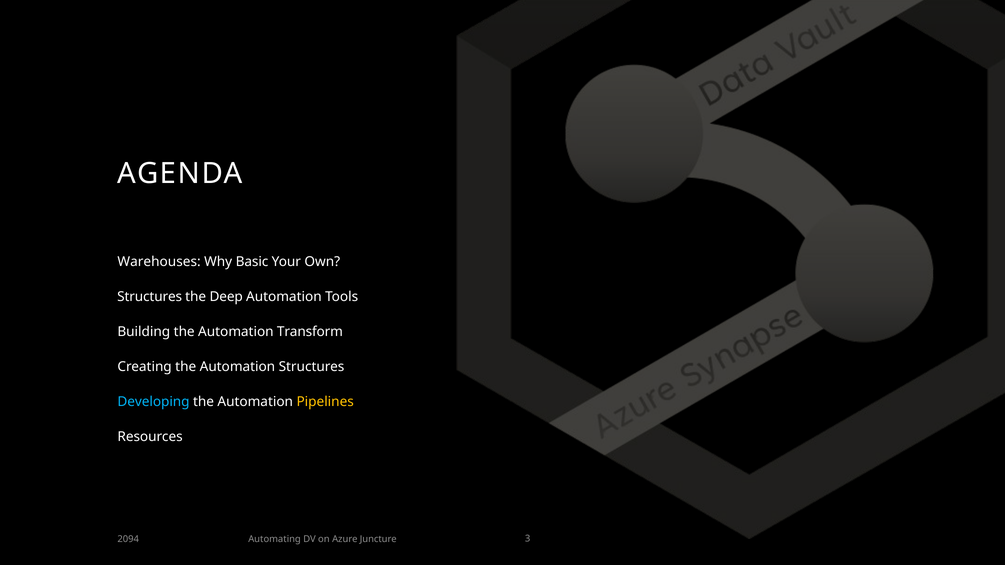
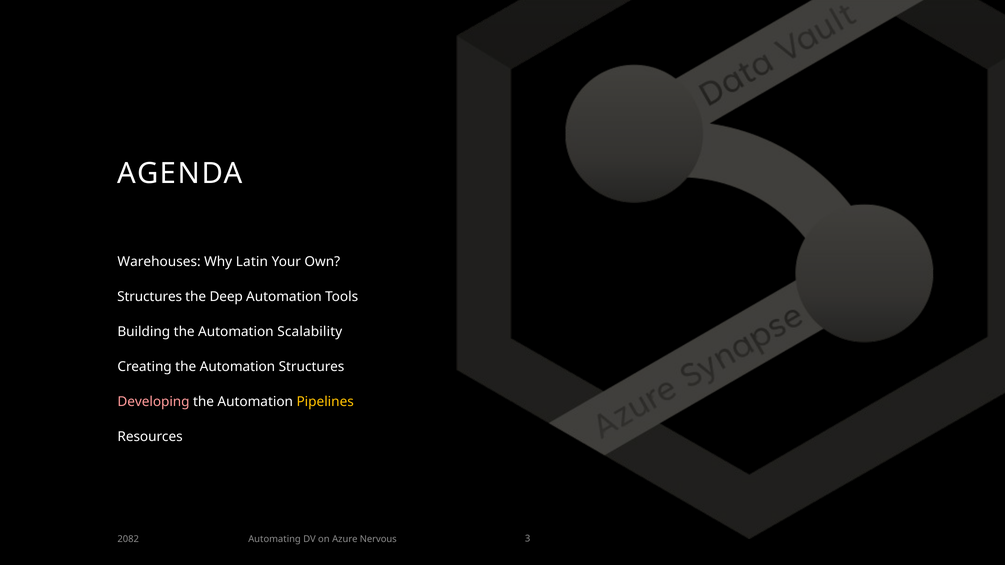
Basic: Basic -> Latin (252, 262)
Transform: Transform -> Scalability (310, 332)
Developing colour: light blue -> pink (154, 402)
2094: 2094 -> 2082 (128, 540)
Juncture: Juncture -> Nervous (378, 540)
